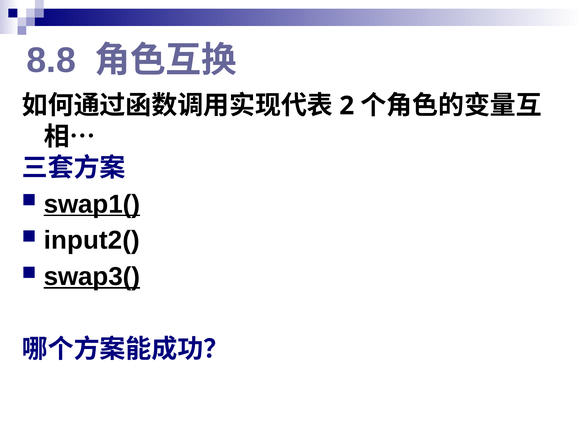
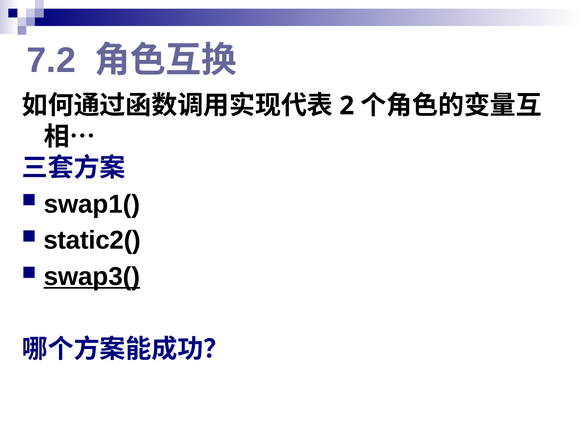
8.8: 8.8 -> 7.2 (51, 61)
swap1( underline: present -> none (92, 204)
input2(: input2( -> static2( (92, 241)
